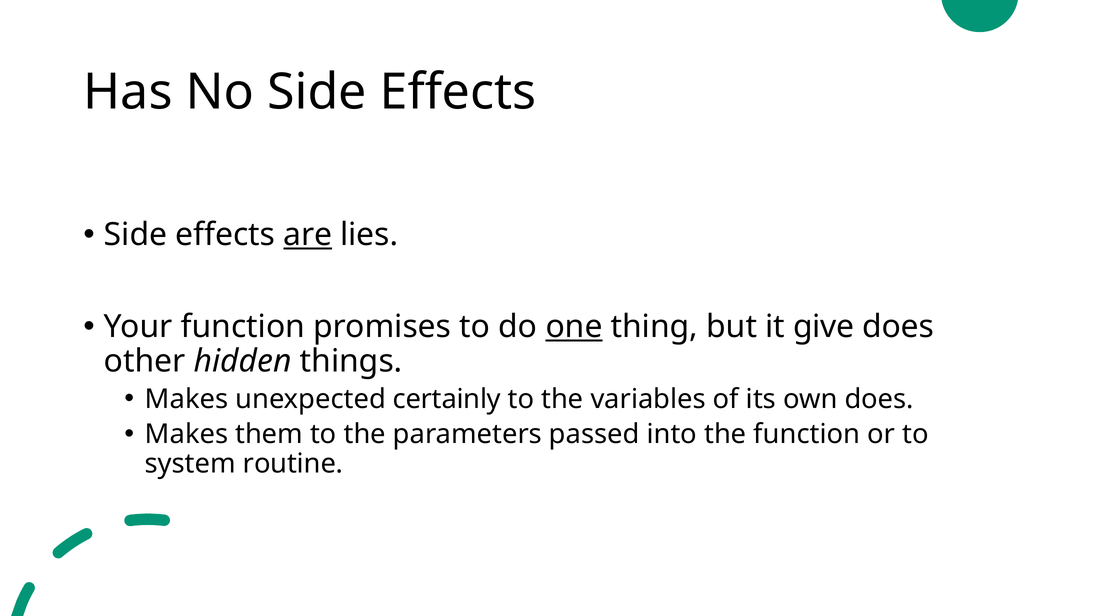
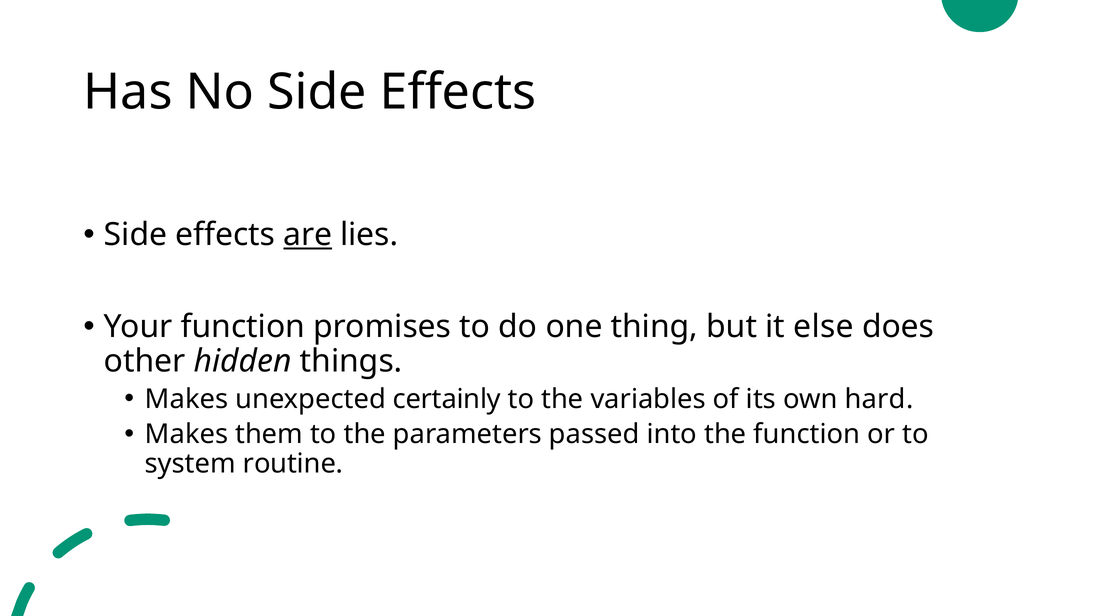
one underline: present -> none (574, 326)
give: give -> else (823, 326)
own does: does -> hard (879, 399)
